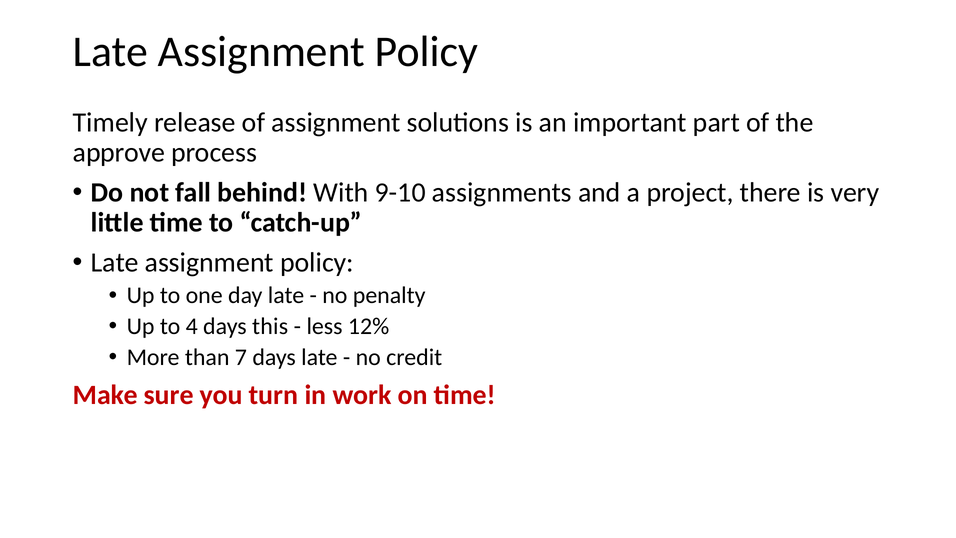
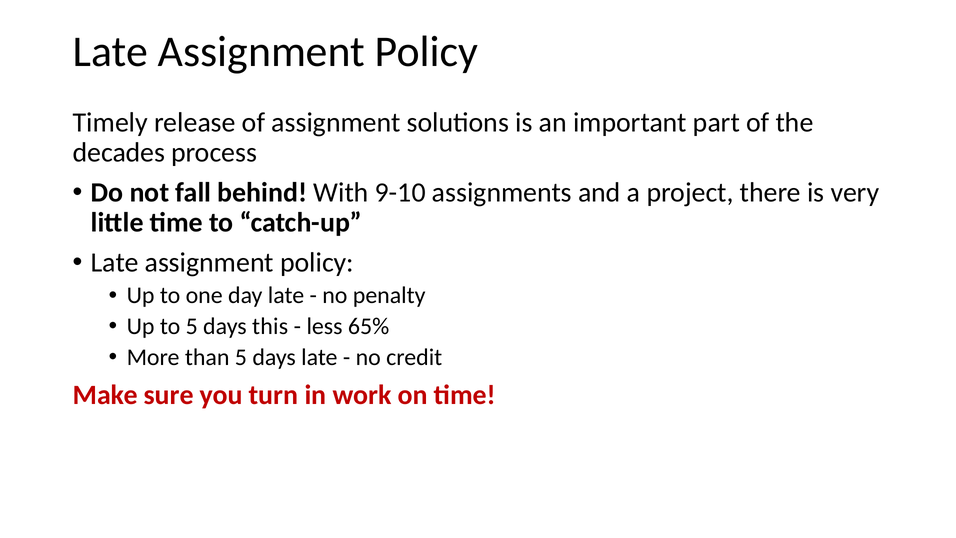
approve: approve -> decades (119, 152)
to 4: 4 -> 5 (192, 326)
12%: 12% -> 65% (369, 326)
than 7: 7 -> 5 (241, 357)
